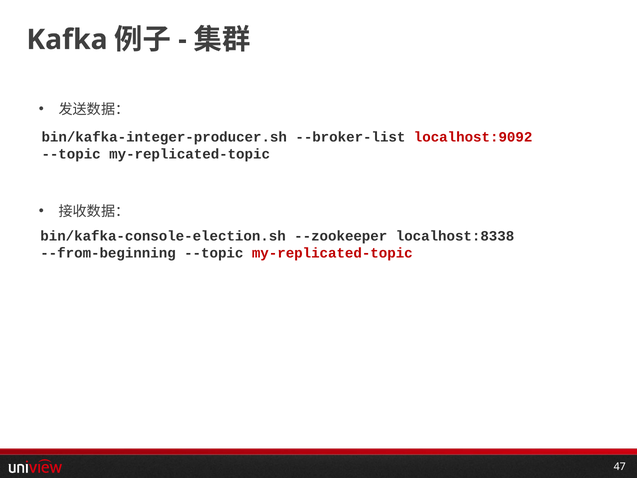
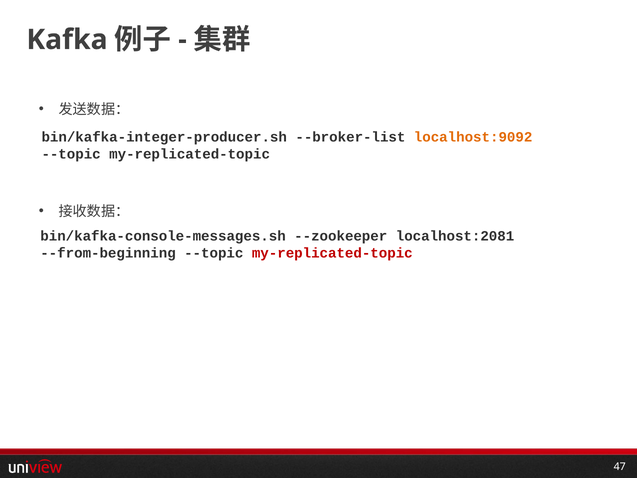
localhost:9092 colour: red -> orange (473, 137)
bin/kafka-console-election.sh: bin/kafka-console-election.sh -> bin/kafka-console-messages.sh (163, 236)
localhost:8338: localhost:8338 -> localhost:2081 (455, 236)
